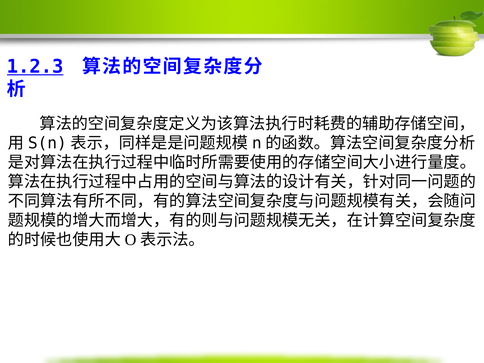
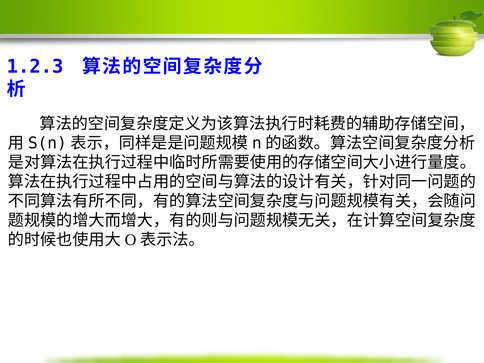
1.2.3 underline: present -> none (35, 67)
